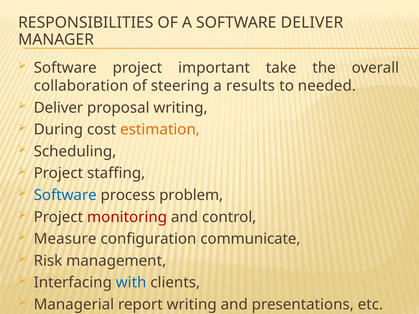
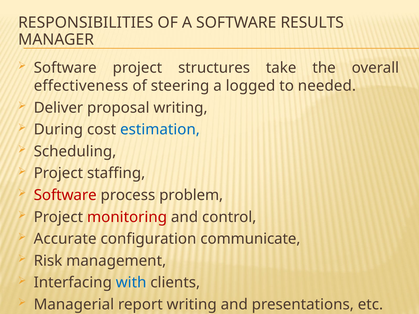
SOFTWARE DELIVER: DELIVER -> RESULTS (312, 23)
important: important -> structures (214, 68)
collaboration: collaboration -> effectiveness (81, 86)
results: results -> logged (251, 86)
estimation colour: orange -> blue (160, 130)
Software colour: blue -> red (65, 195)
Measure: Measure -> Accurate (65, 239)
